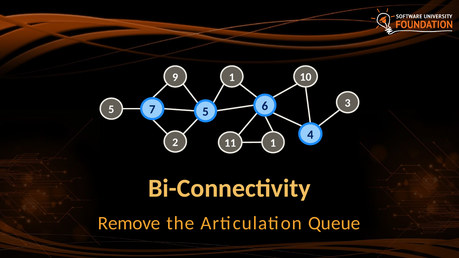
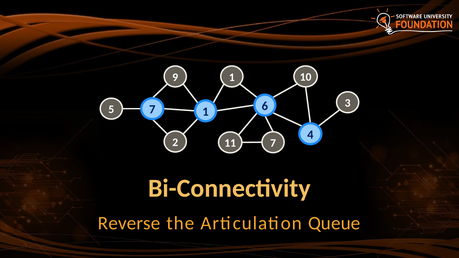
7 5: 5 -> 1 (206, 112)
2 1: 1 -> 7 (273, 143)
Remove: Remove -> Reverse (129, 223)
